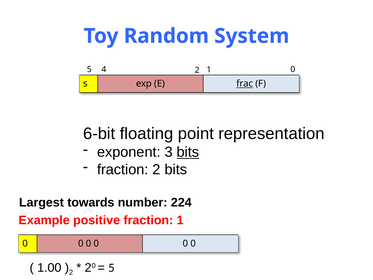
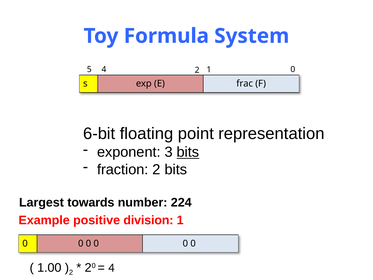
Random: Random -> Formula (166, 36)
frac underline: present -> none (245, 84)
positive fraction: fraction -> division (148, 220)
5: 5 -> 4 (111, 268)
